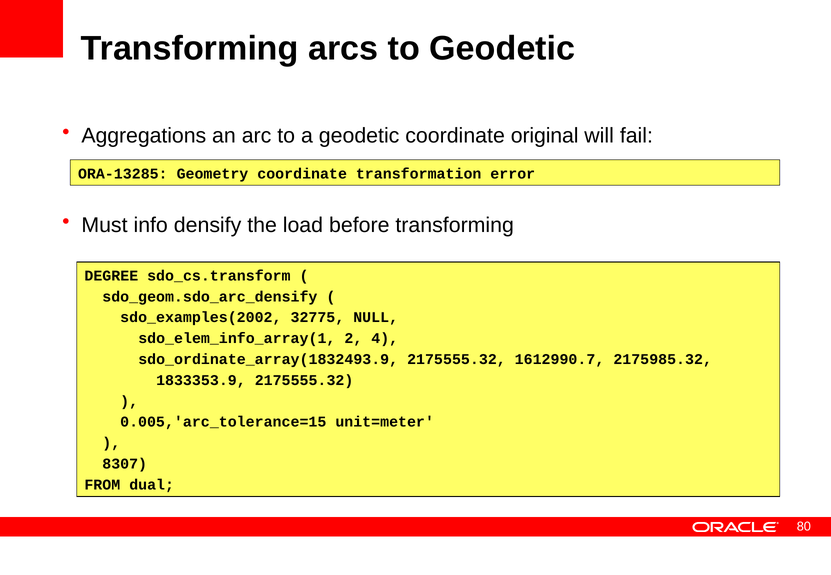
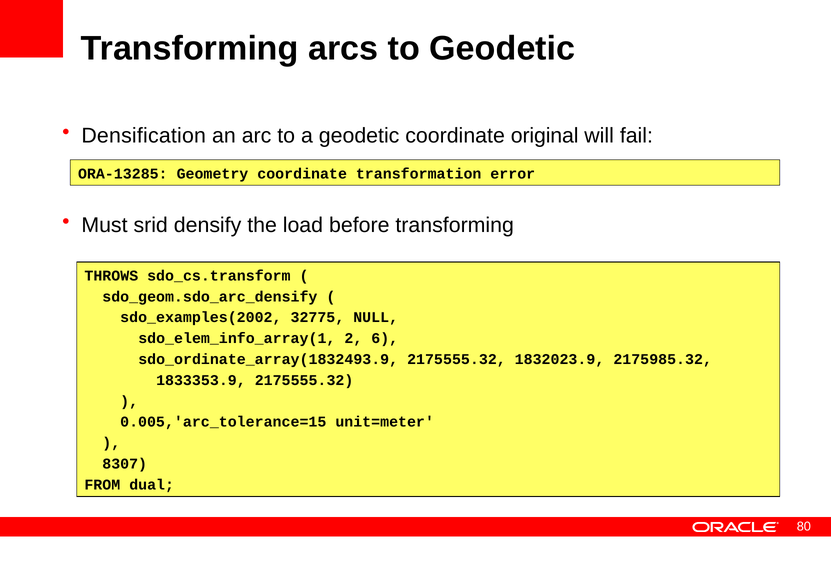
Aggregations: Aggregations -> Densification (144, 136)
info: info -> srid (151, 225)
DEGREE: DEGREE -> THROWS (111, 276)
4: 4 -> 6 (385, 339)
1612990.7: 1612990.7 -> 1832023.9 (560, 360)
